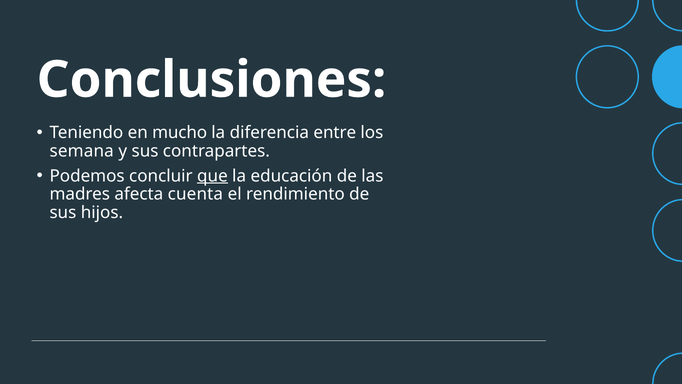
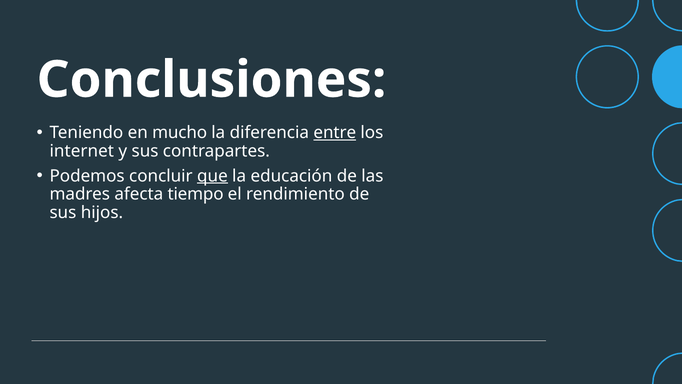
entre underline: none -> present (335, 132)
semana: semana -> internet (82, 151)
cuenta: cuenta -> tiempo (196, 194)
